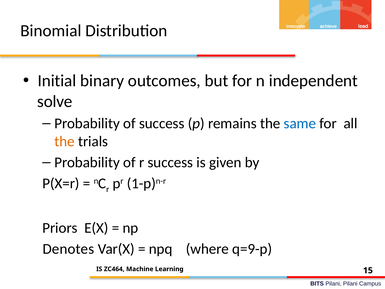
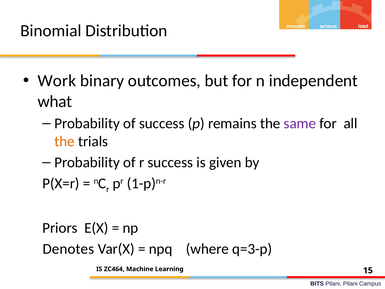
Initial: Initial -> Work (57, 81)
solve: solve -> what (55, 101)
same colour: blue -> purple (300, 123)
q=9-p: q=9-p -> q=3-p (252, 249)
